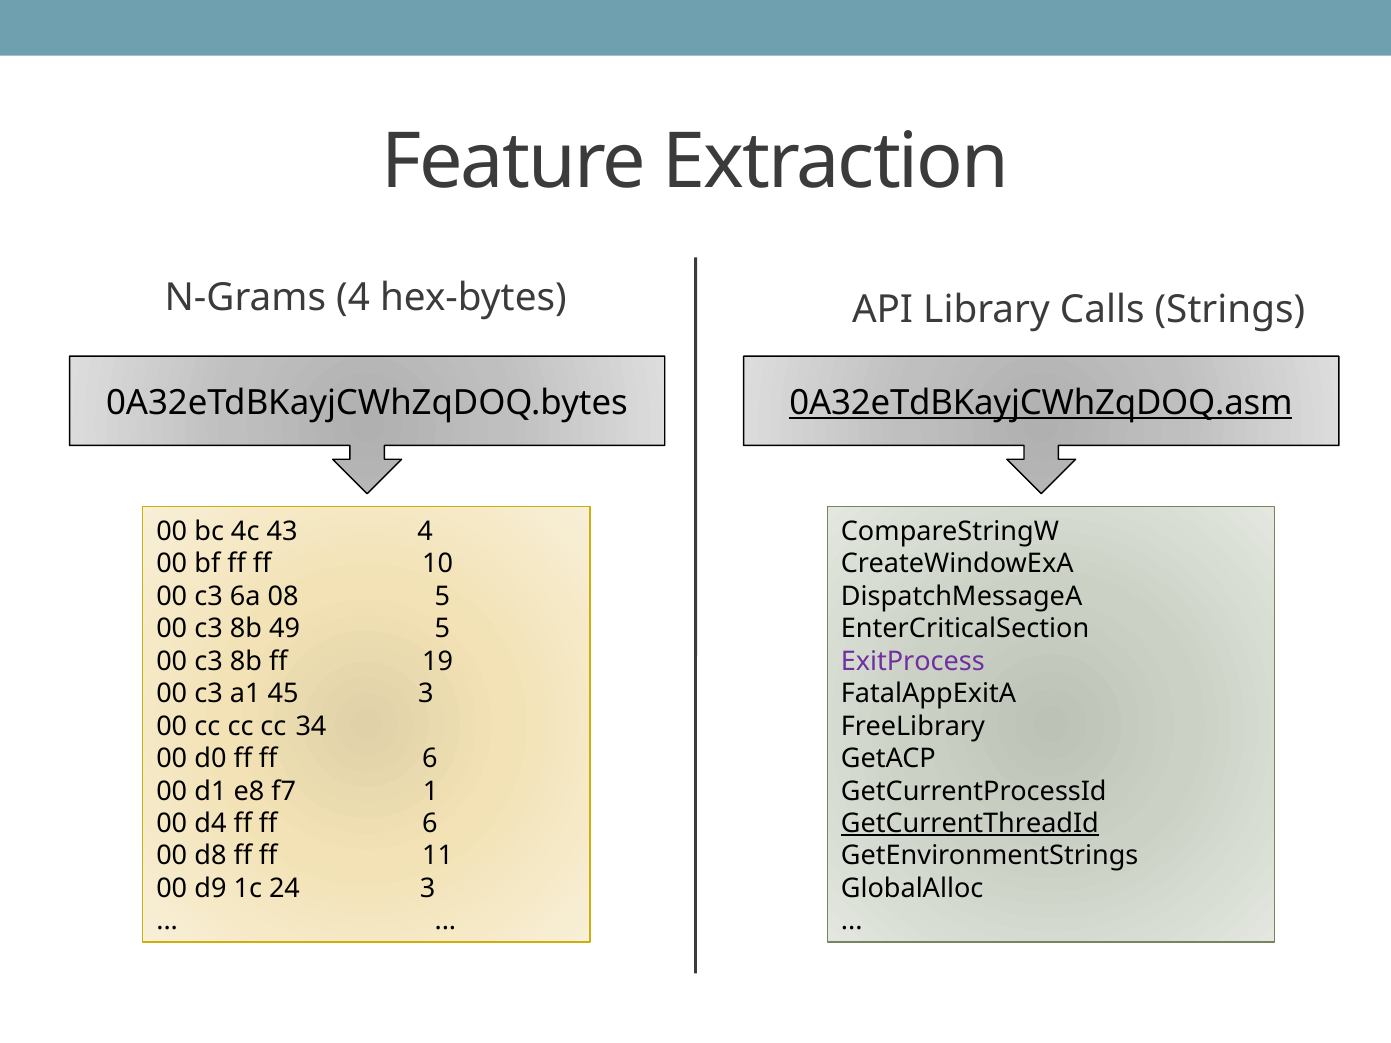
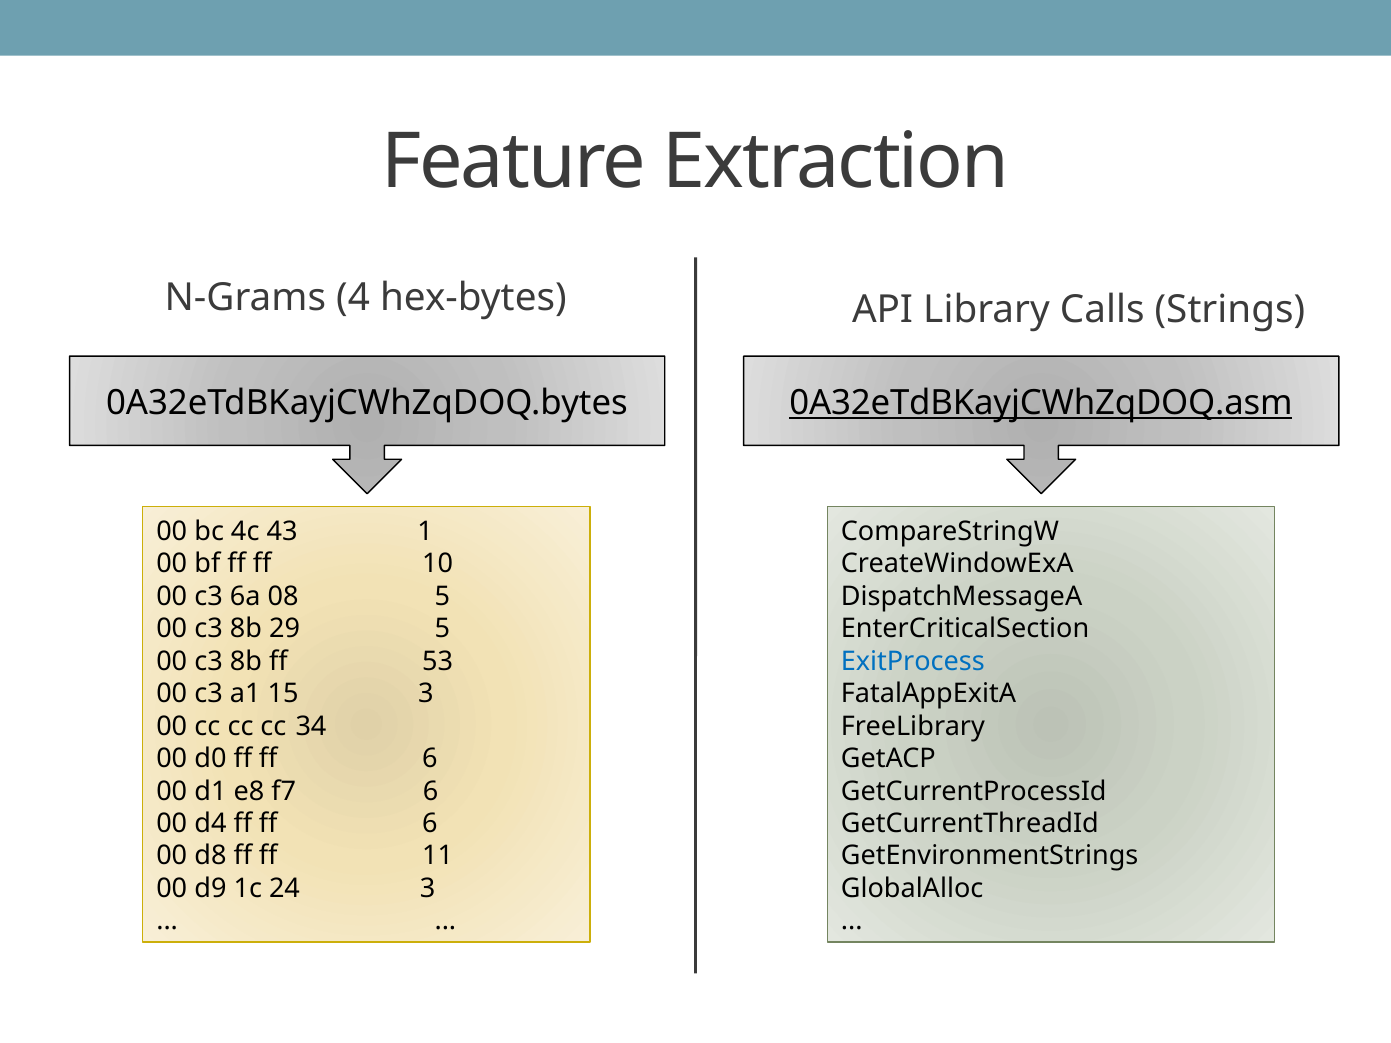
43 4: 4 -> 1 (425, 531)
49: 49 -> 29 (285, 629)
19: 19 -> 53 (438, 661)
ExitProcess colour: purple -> blue (913, 661)
45: 45 -> 15 (283, 694)
f7 1: 1 -> 6 (431, 791)
GetCurrentThreadId underline: present -> none (970, 824)
